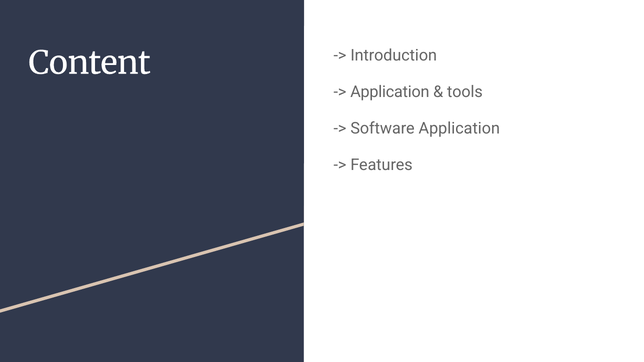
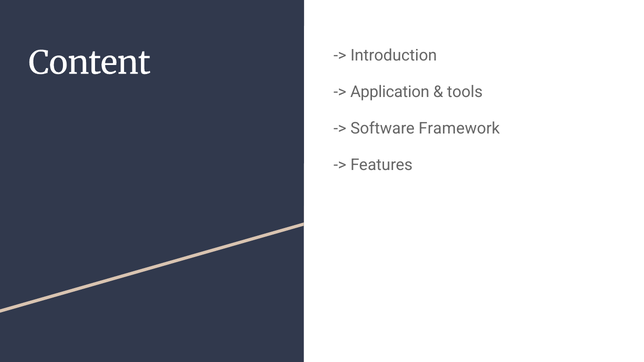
Software Application: Application -> Framework (459, 128)
